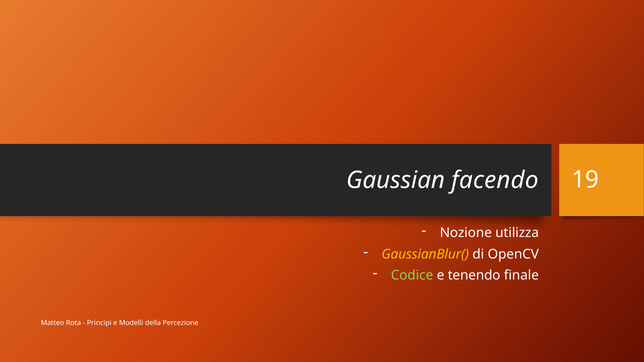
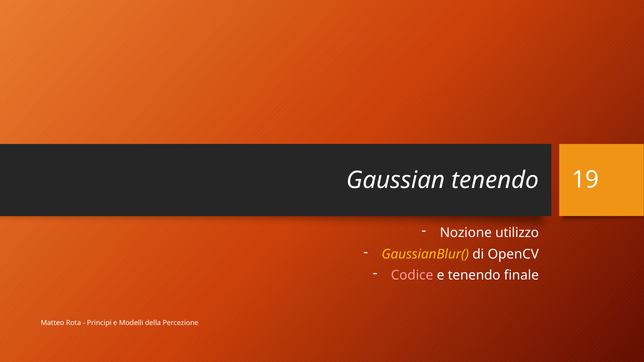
Gaussian facendo: facendo -> tenendo (495, 180)
utilizza: utilizza -> utilizzo (517, 233)
Codice colour: light green -> pink (412, 276)
